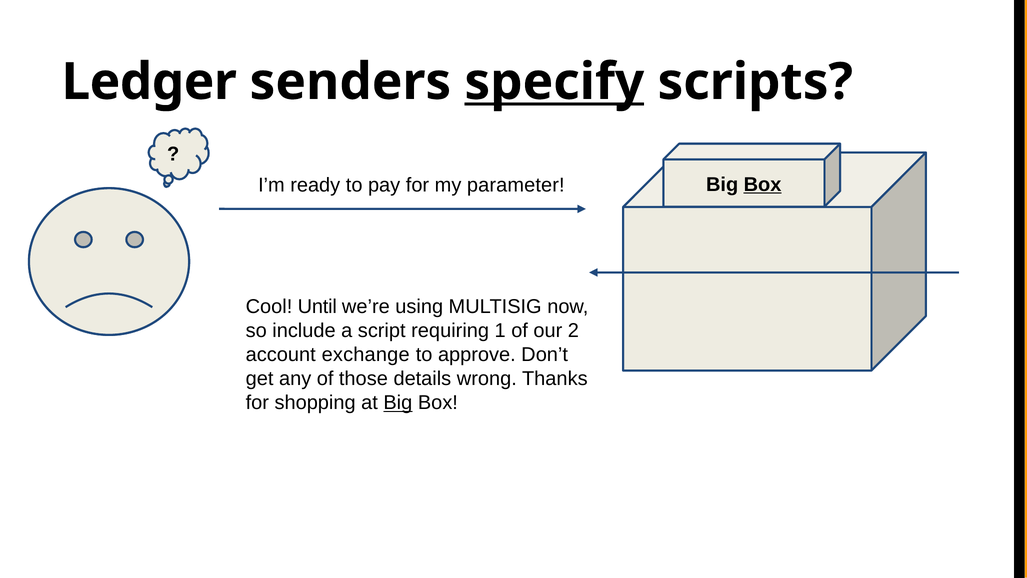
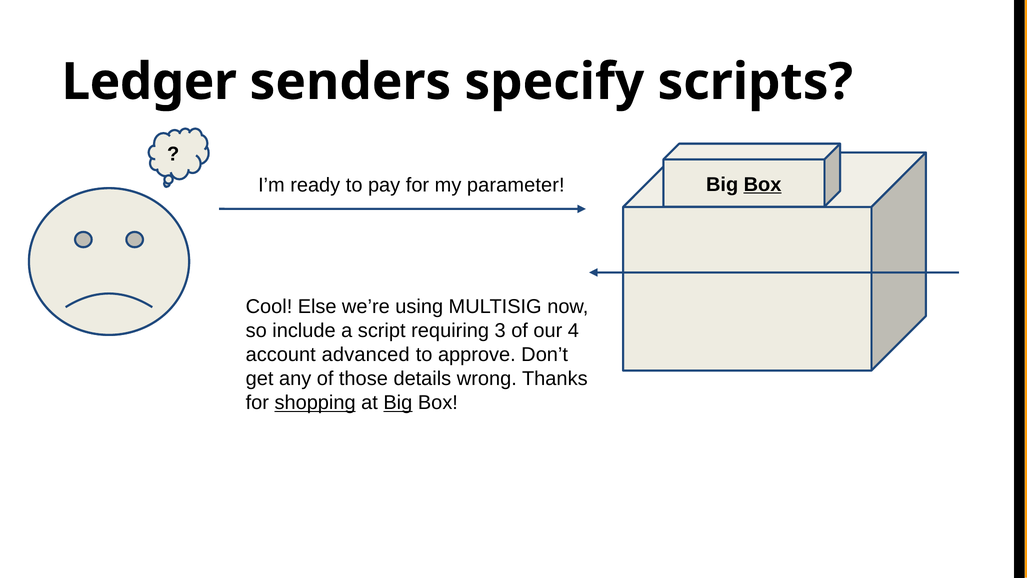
specify underline: present -> none (554, 82)
Until: Until -> Else (317, 307)
1: 1 -> 3 (500, 331)
2: 2 -> 4 (573, 331)
exchange: exchange -> advanced (366, 355)
shopping underline: none -> present (315, 403)
